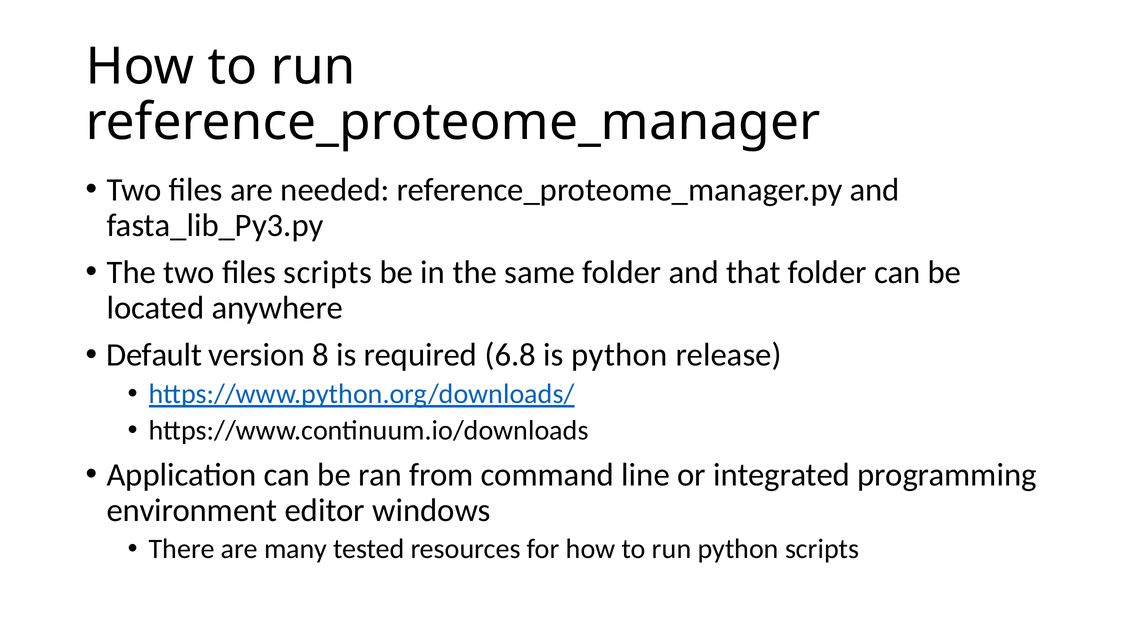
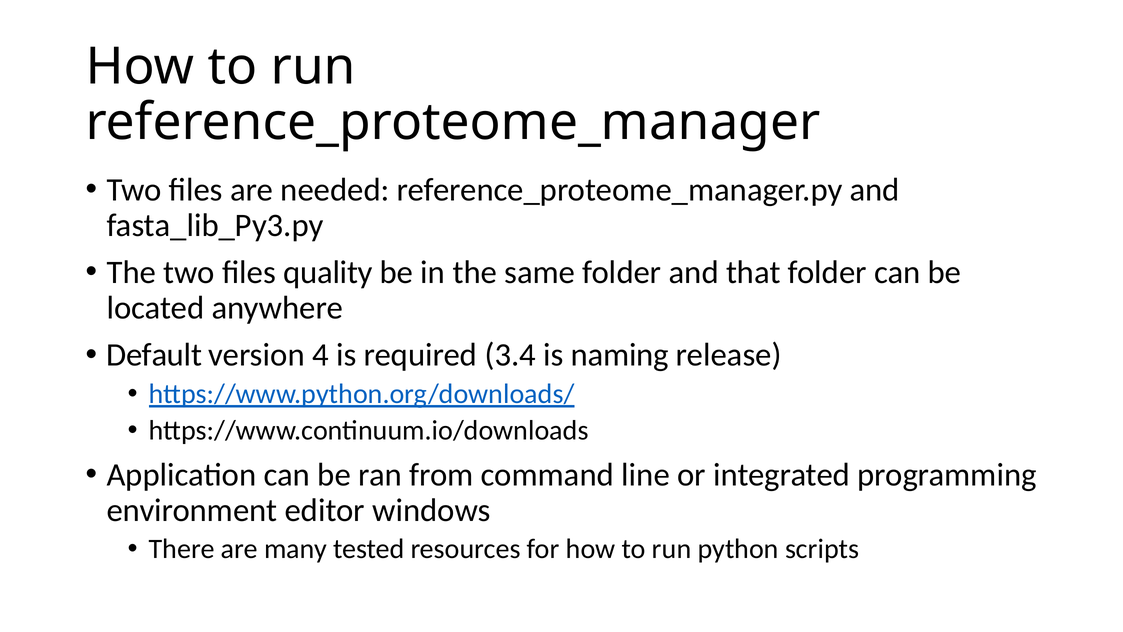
files scripts: scripts -> quality (328, 272)
8: 8 -> 4 (320, 355)
6.8: 6.8 -> 3.4 (510, 355)
is python: python -> naming (620, 355)
